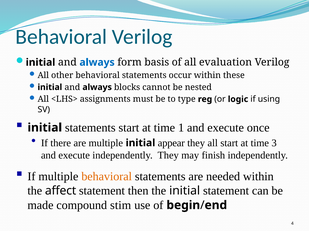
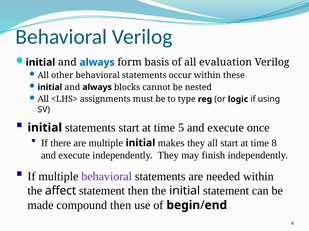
1: 1 -> 5 (181, 128)
appear: appear -> makes (171, 143)
3: 3 -> 8 (274, 143)
behavioral colour: orange -> purple (107, 177)
compound stim: stim -> then (121, 206)
